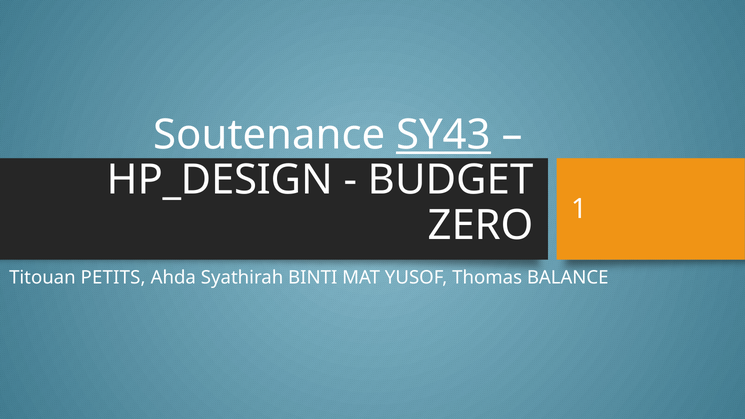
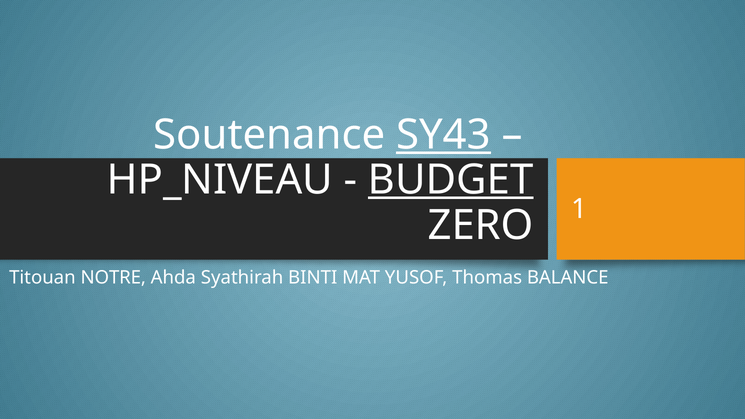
HP_DESIGN: HP_DESIGN -> HP_NIVEAU (220, 180)
BUDGET underline: none -> present (451, 180)
PETITS: PETITS -> NOTRE (113, 278)
